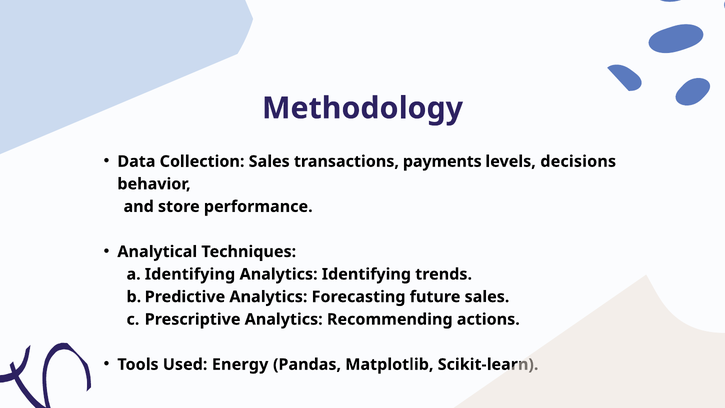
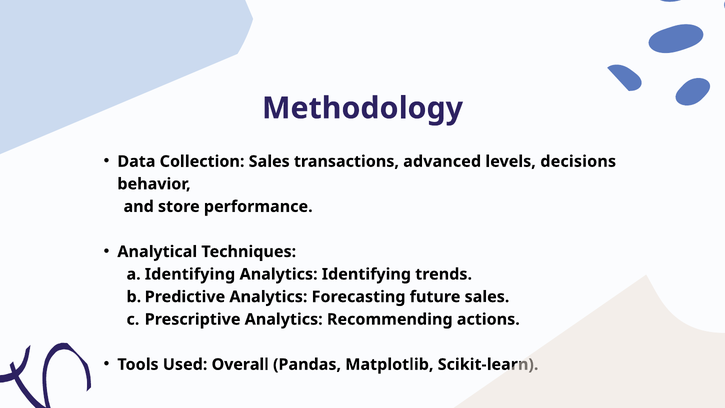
payments: payments -> advanced (442, 161)
Energy: Energy -> Overall (240, 364)
